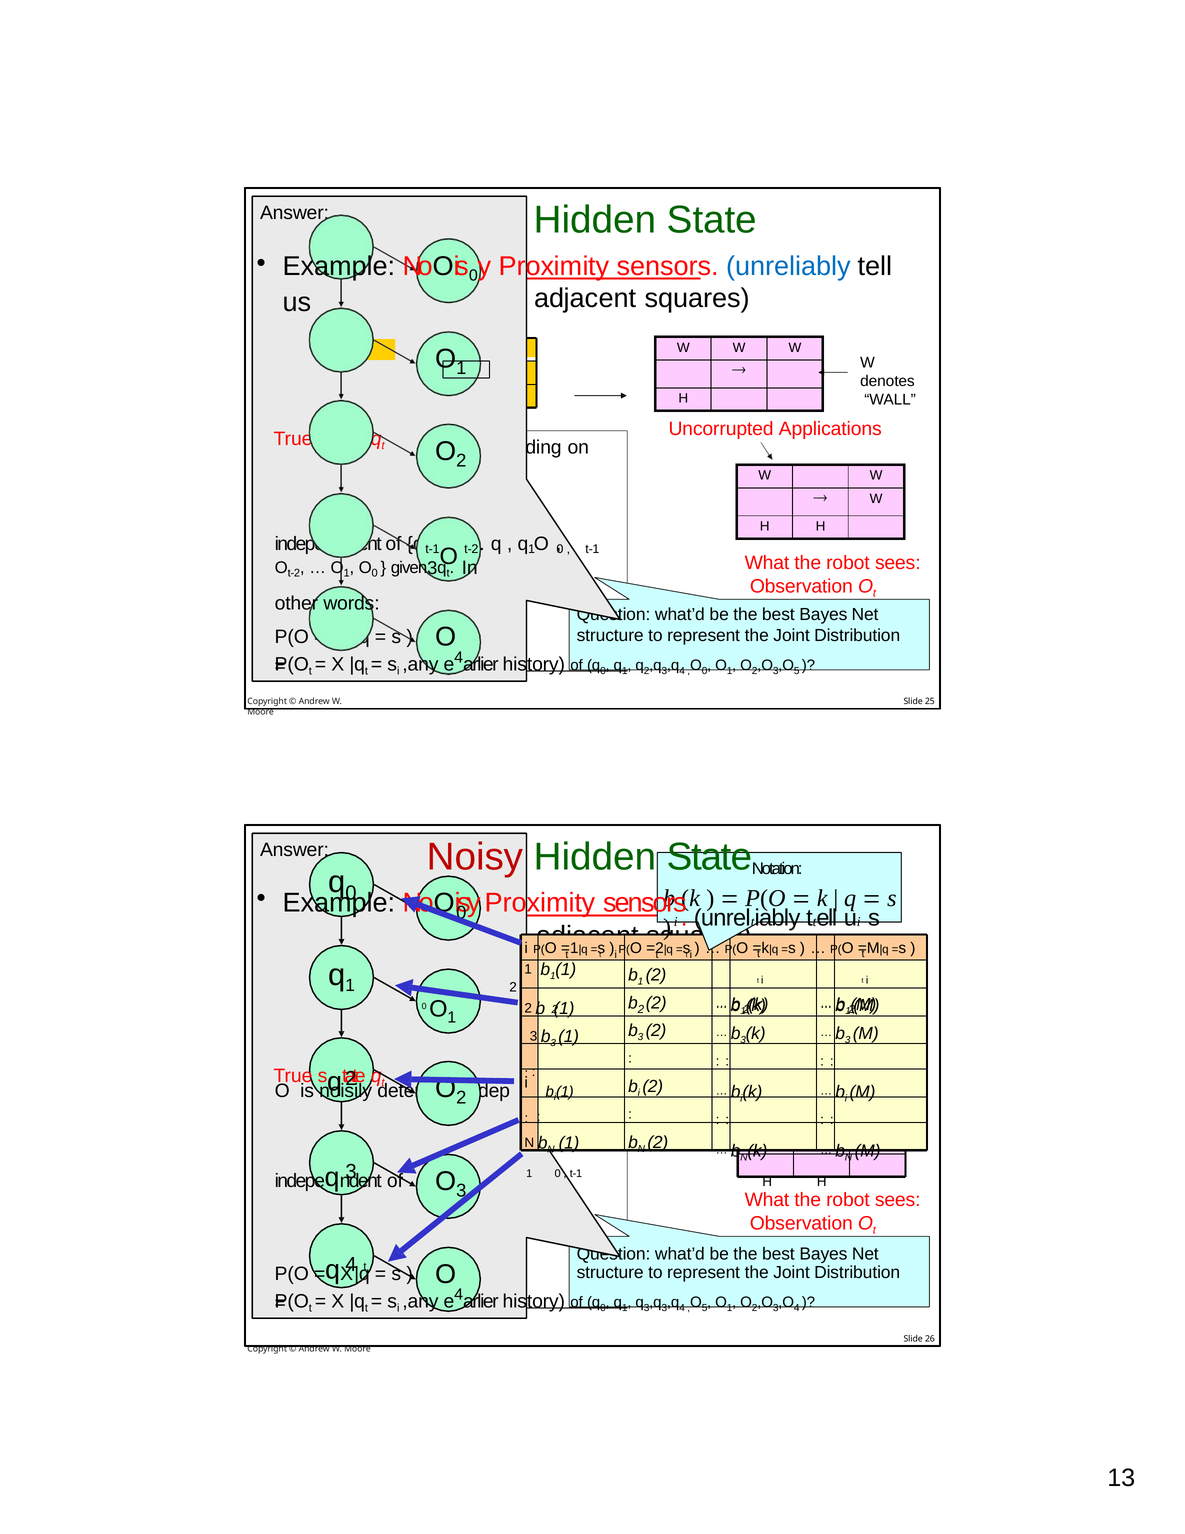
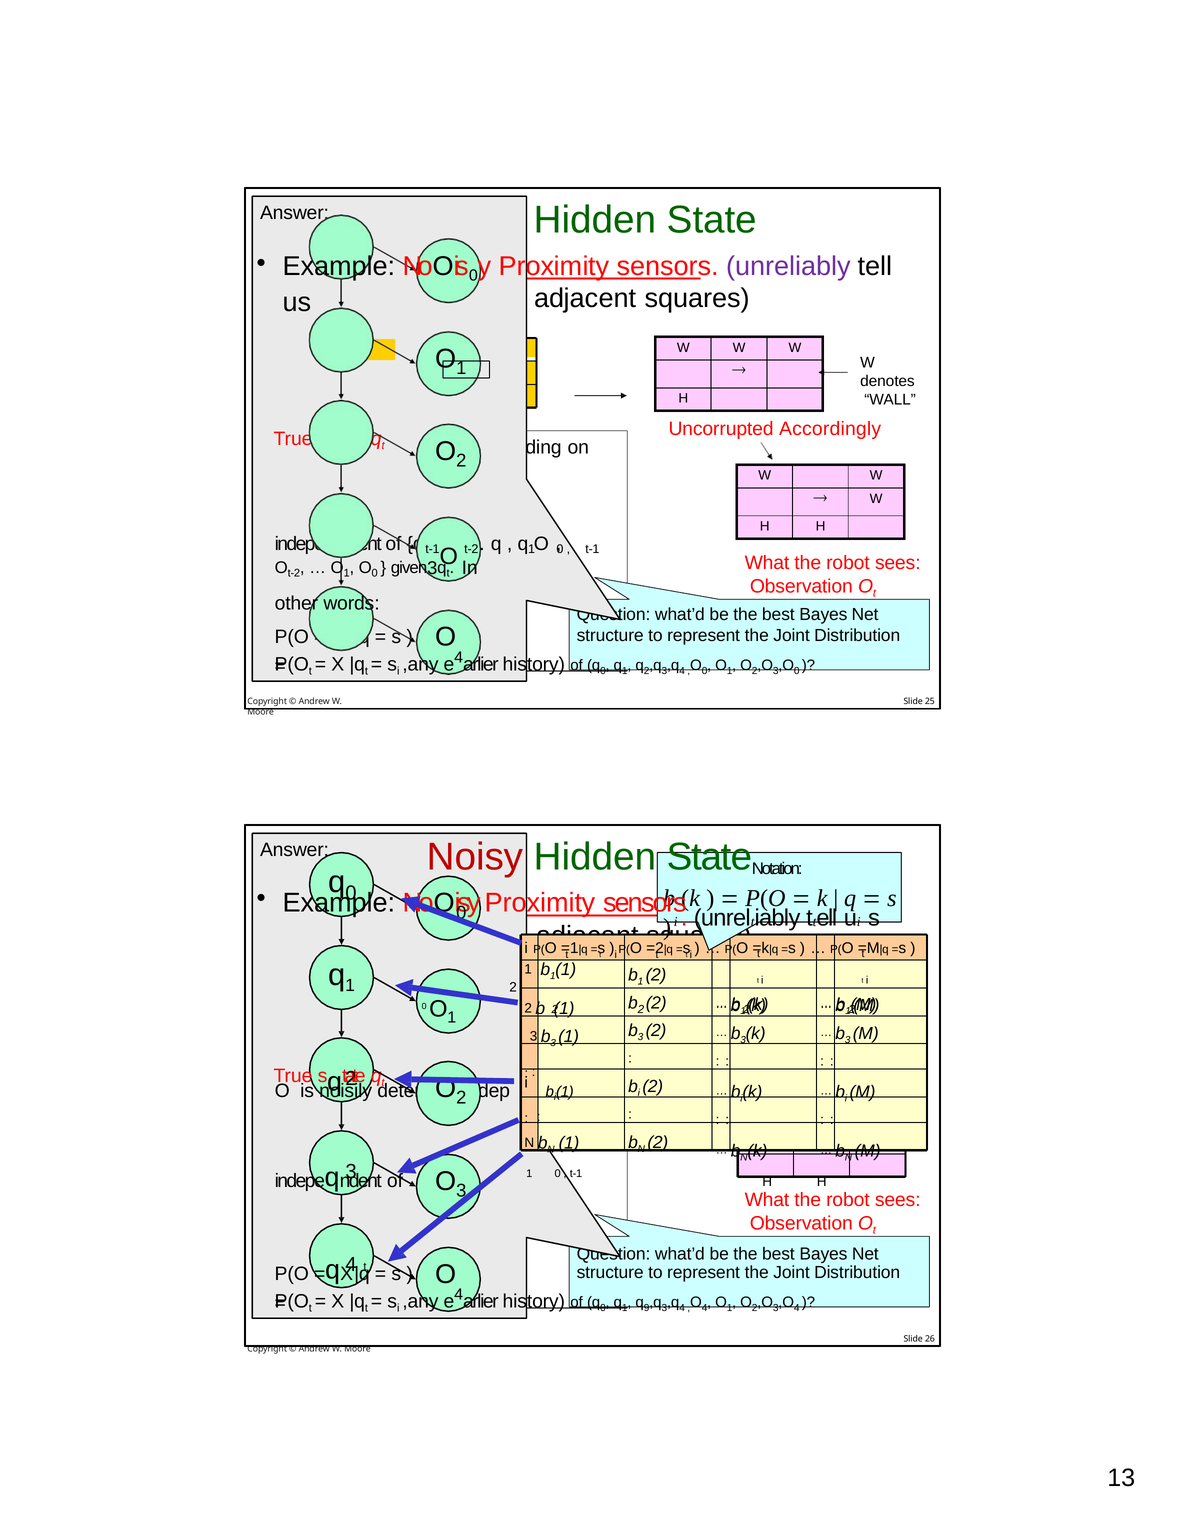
unreliably colour: blue -> purple (788, 266)
Applications: Applications -> Accordingly (830, 429)
5: 5 -> 0 (797, 671)
q 3: 3 -> 9 (647, 1307)
O 5: 5 -> 4 (705, 1307)
